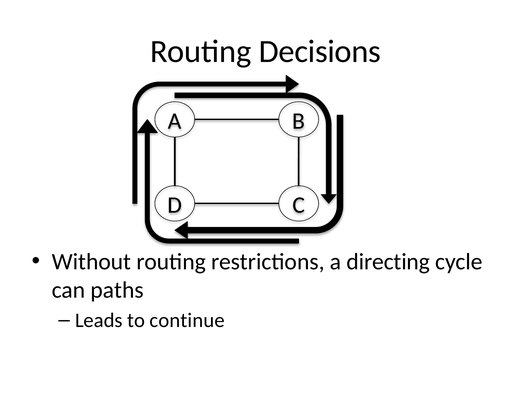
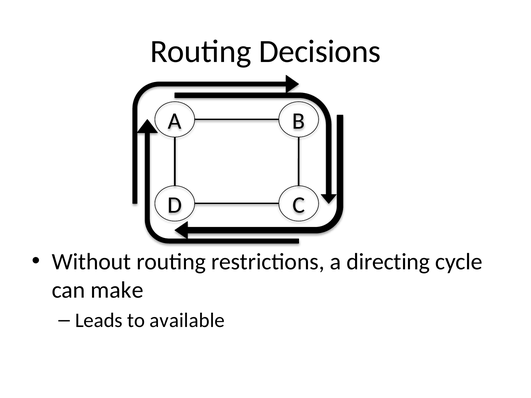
paths: paths -> make (117, 290)
continue: continue -> available (187, 321)
